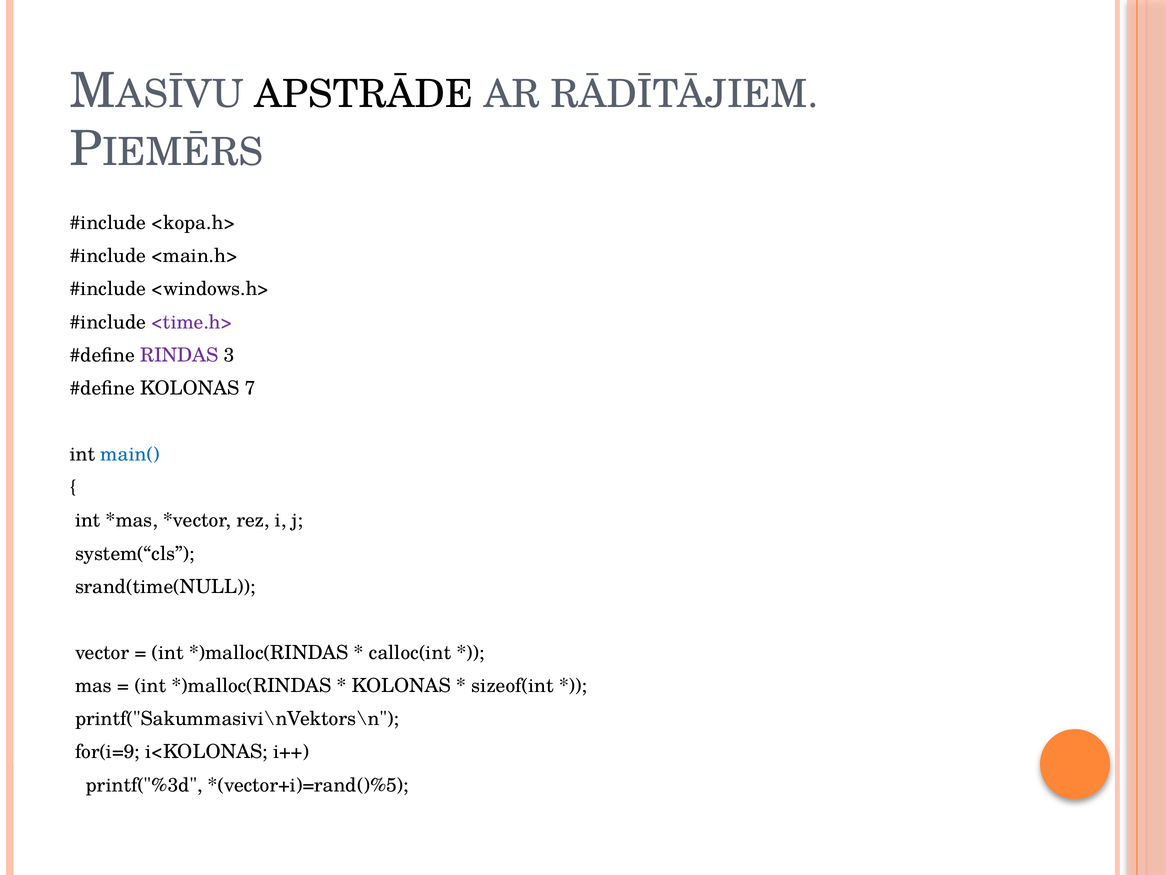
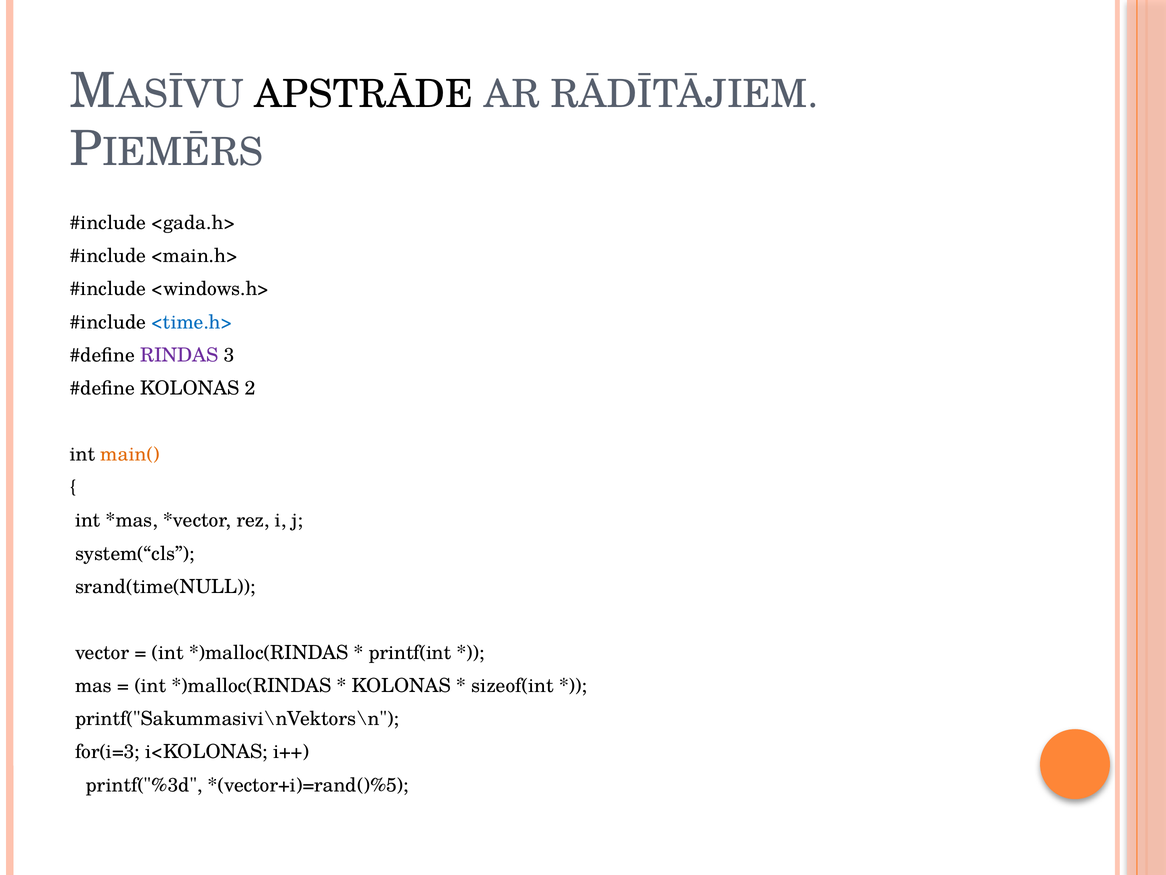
<kopa.h>: <kopa.h> -> <gada.h> (193, 223)
<time.h> colour: purple -> blue (192, 322)
7: 7 -> 2 (250, 388)
main( colour: blue -> orange (130, 454)
calloc(int: calloc(int -> printf(int (410, 652)
for(i=9: for(i=9 -> for(i=3 (107, 752)
